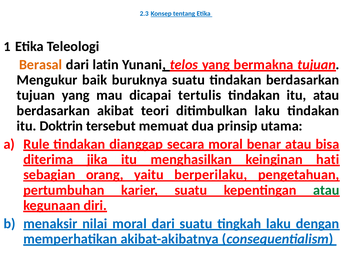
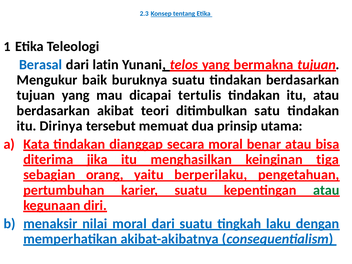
Berasal colour: orange -> blue (41, 65)
ditimbulkan laku: laku -> satu (267, 111)
Doktrin: Doktrin -> Dirinya (61, 126)
Rule: Rule -> Kata (36, 144)
hati: hati -> tiga (328, 159)
